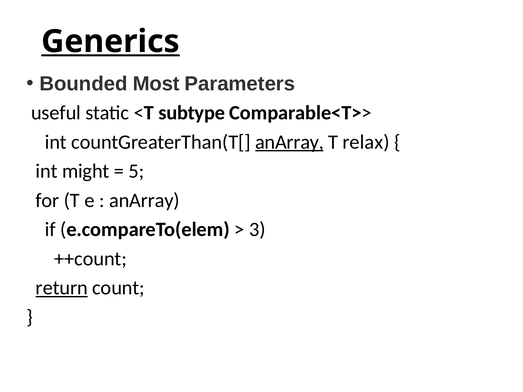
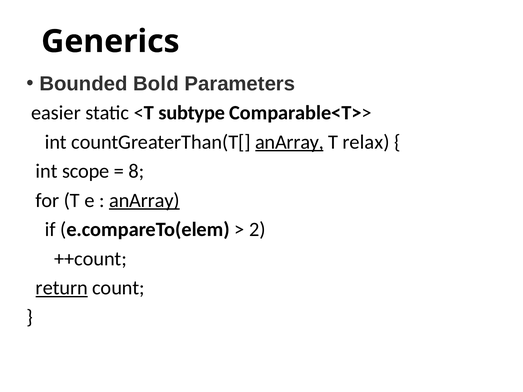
Generics underline: present -> none (110, 42)
Most: Most -> Bold (156, 84)
useful: useful -> easier (56, 113)
might: might -> scope (86, 171)
5: 5 -> 8 (136, 171)
anArray underline: none -> present (144, 200)
3: 3 -> 2 (257, 230)
